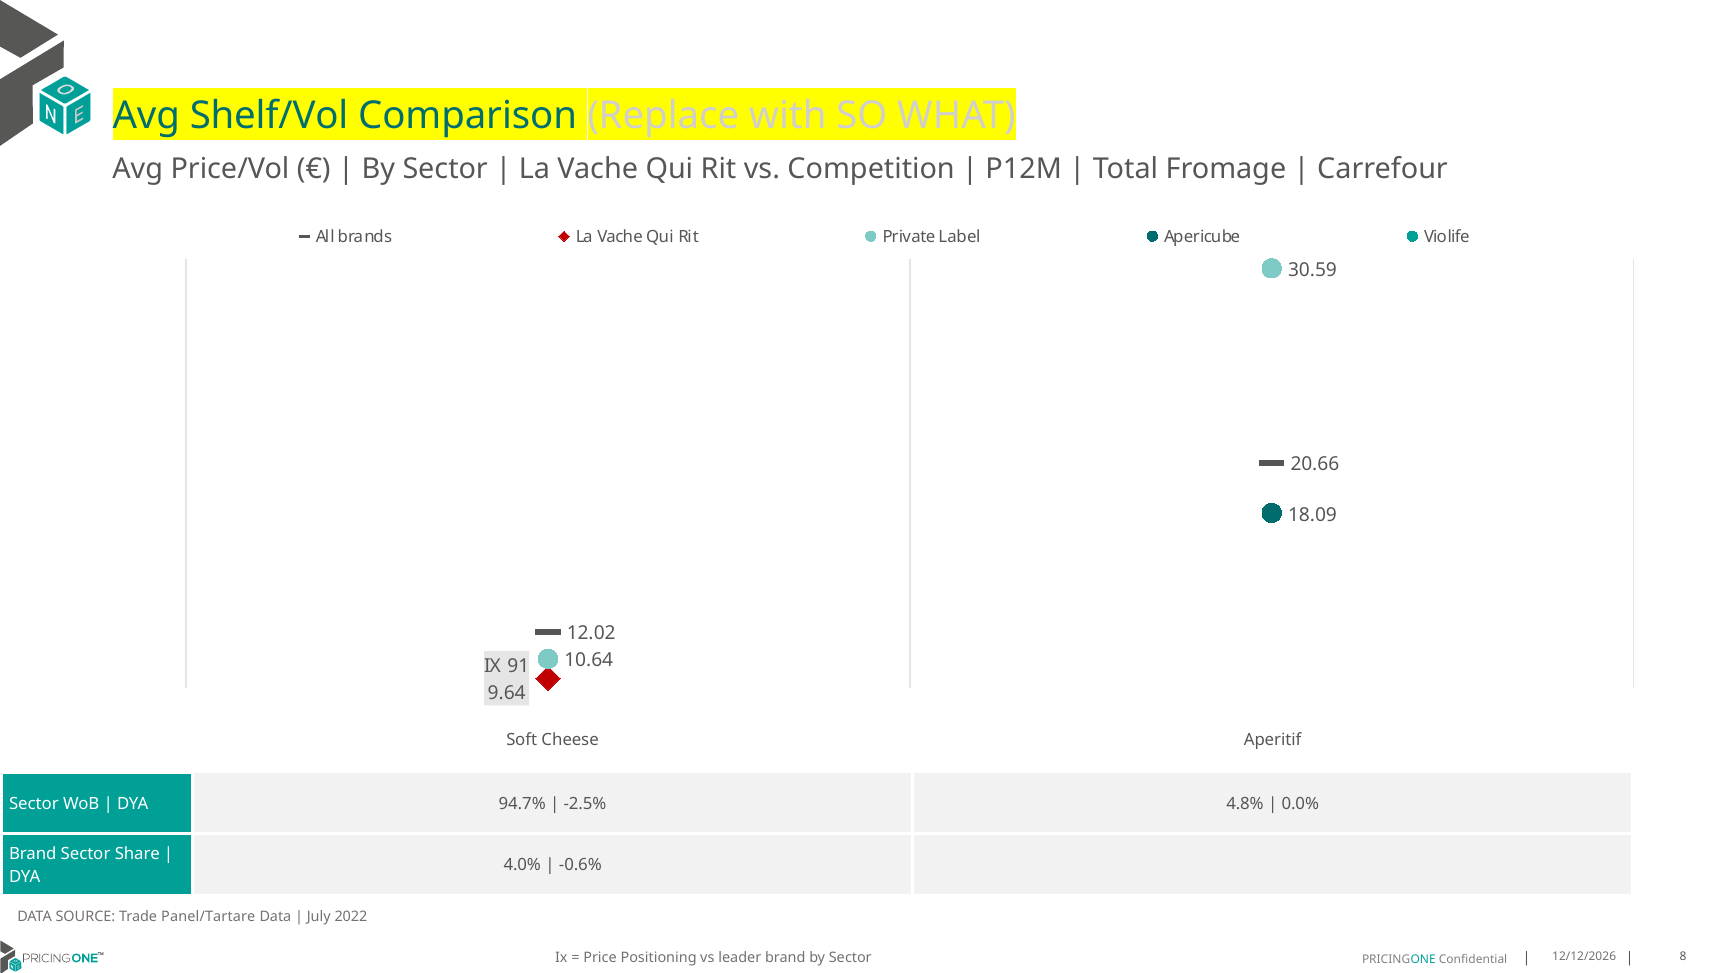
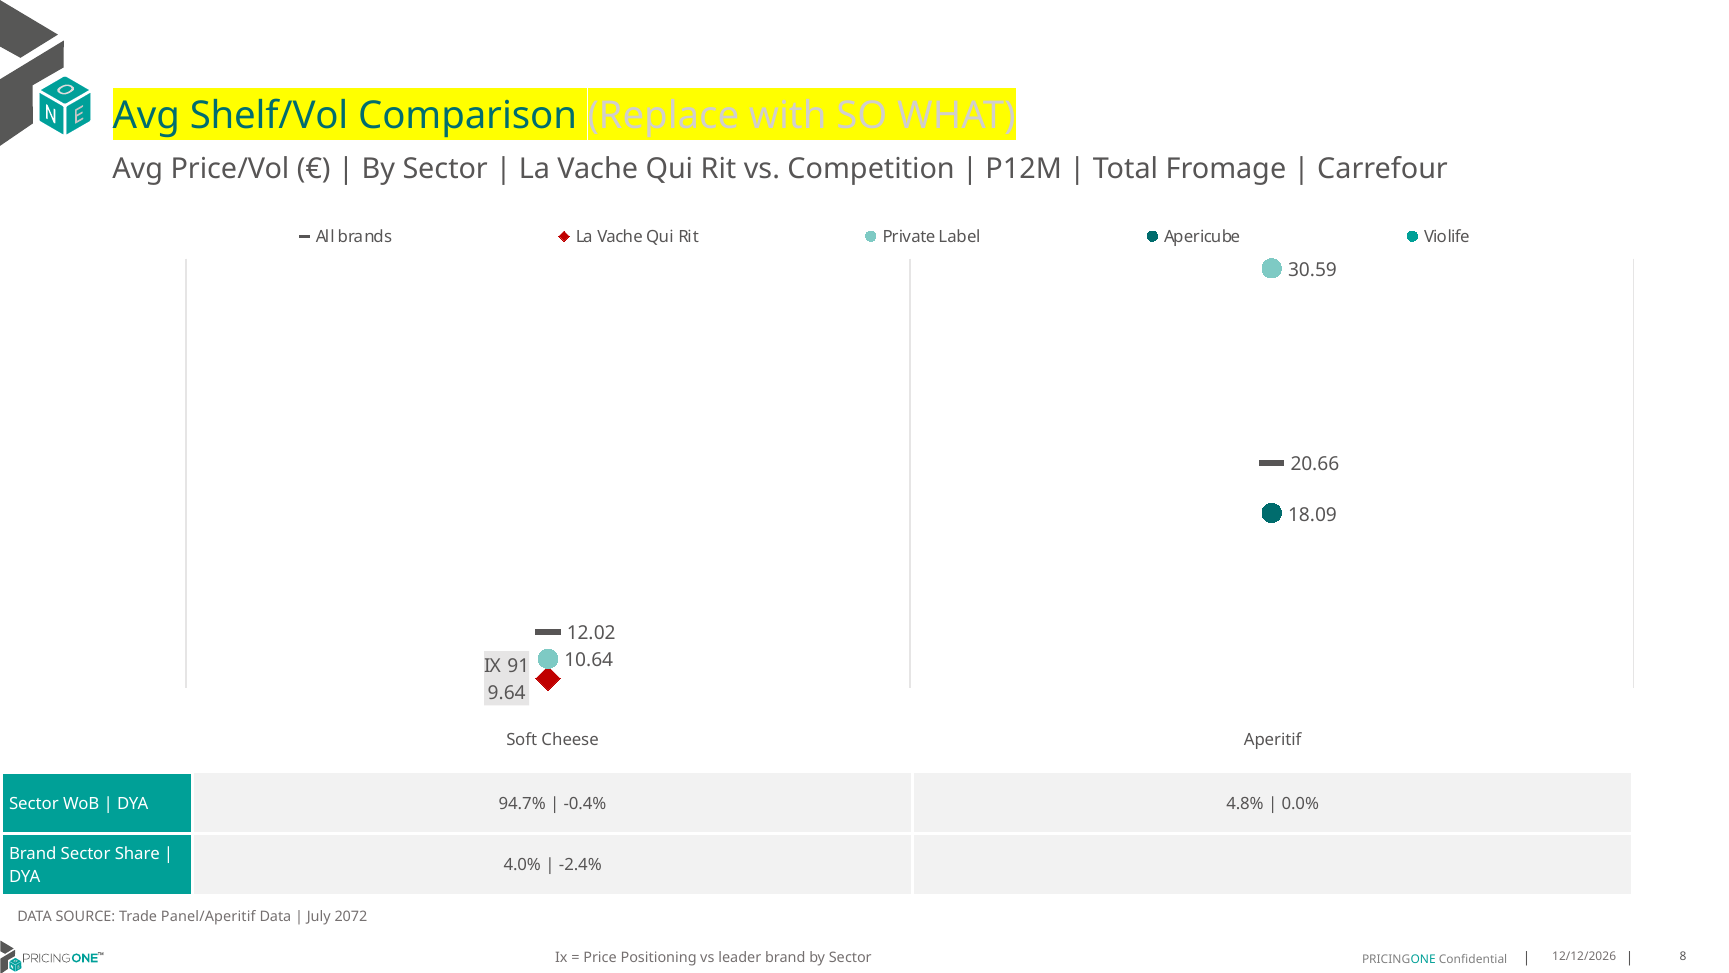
-2.5%: -2.5% -> -0.4% (585, 804)
-0.6%: -0.6% -> -2.4% (580, 865)
Panel/Tartare: Panel/Tartare -> Panel/Aperitif (208, 916)
2022: 2022 -> 2072 (351, 916)
